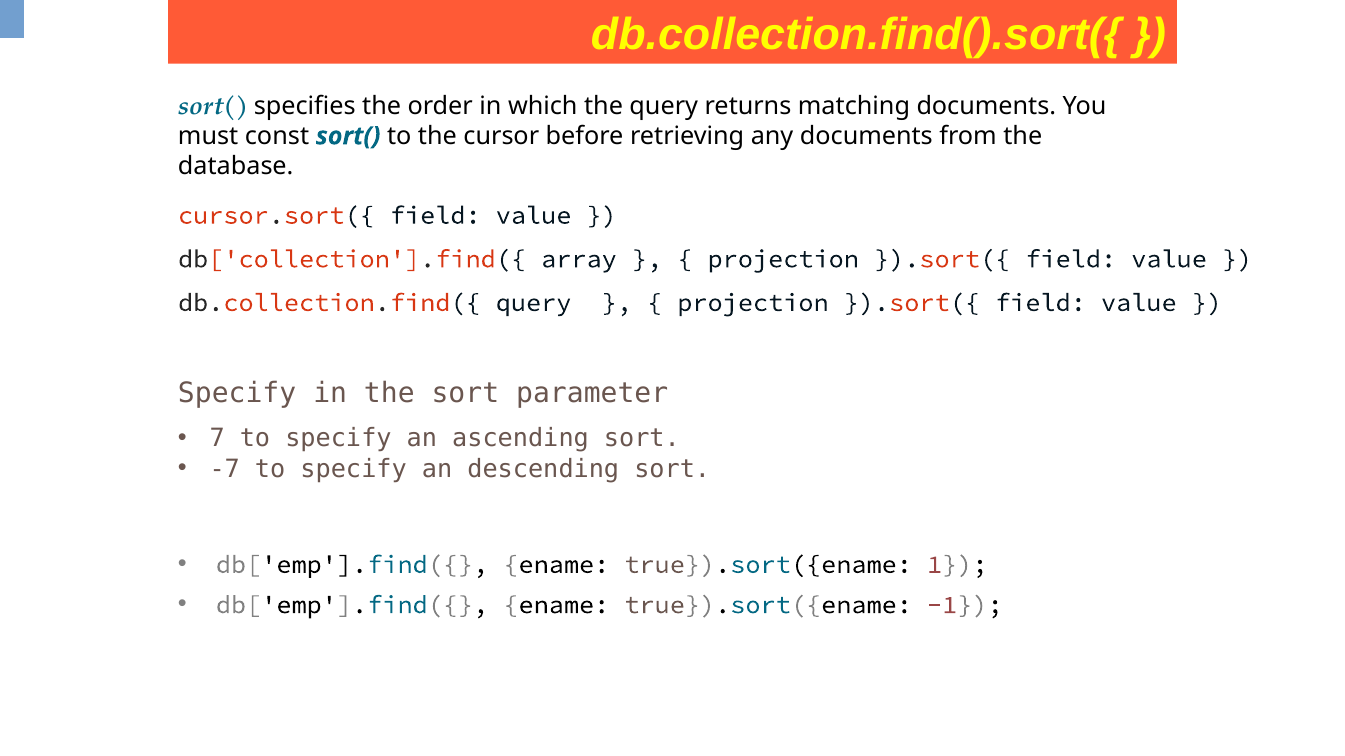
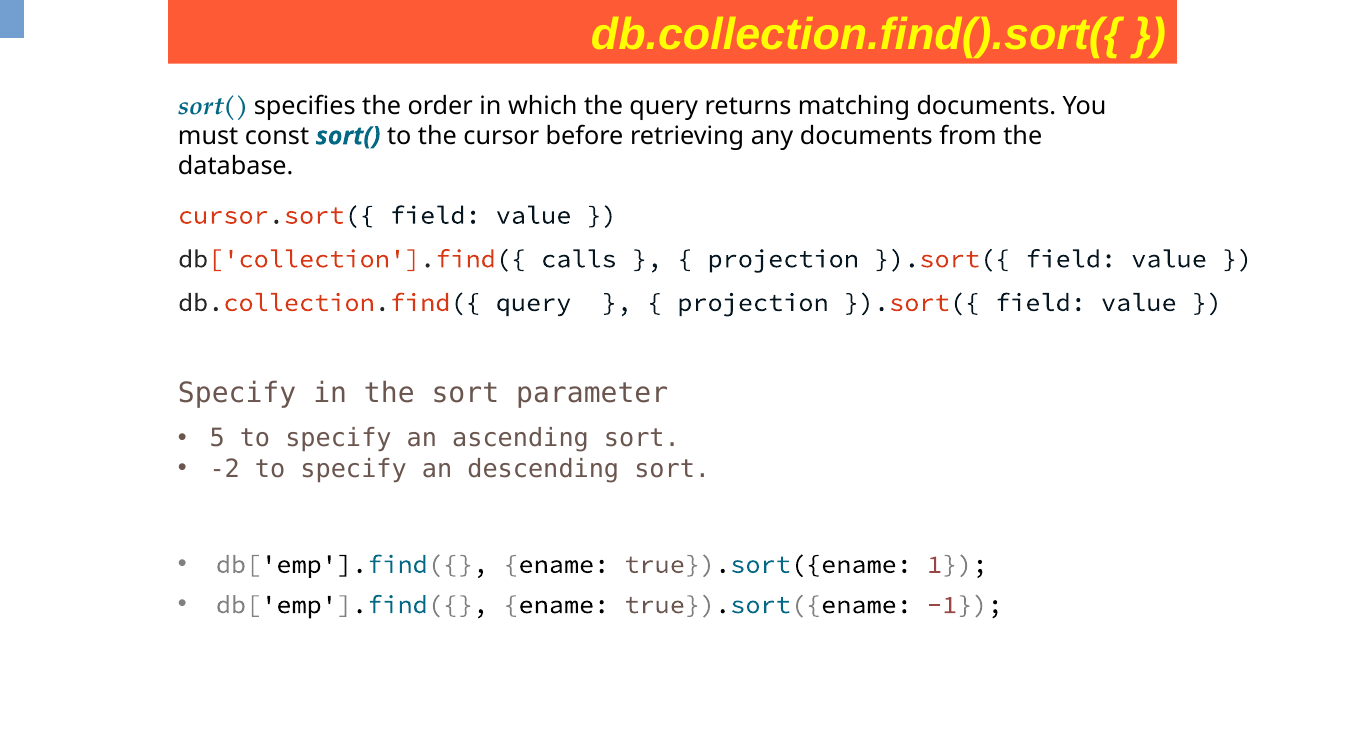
array: array -> calls (579, 259)
7: 7 -> 5 (217, 439)
-7: -7 -> -2 (225, 469)
